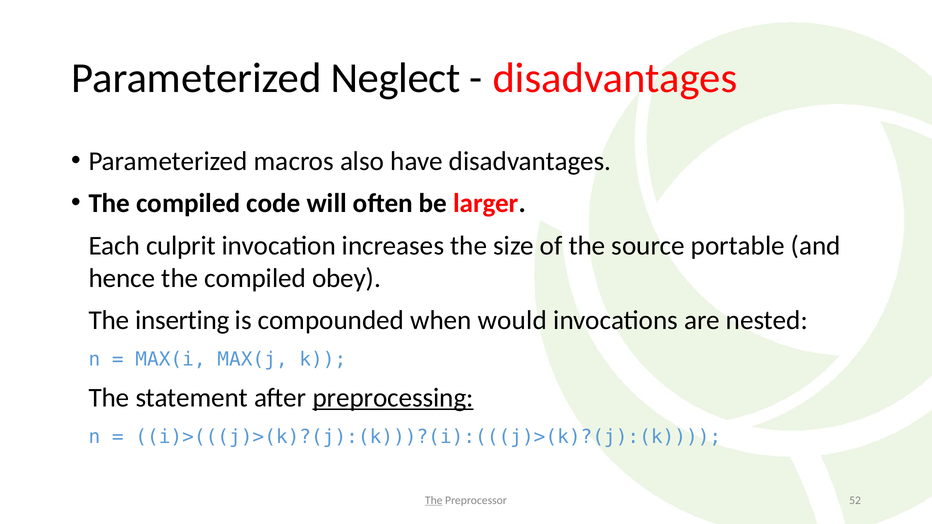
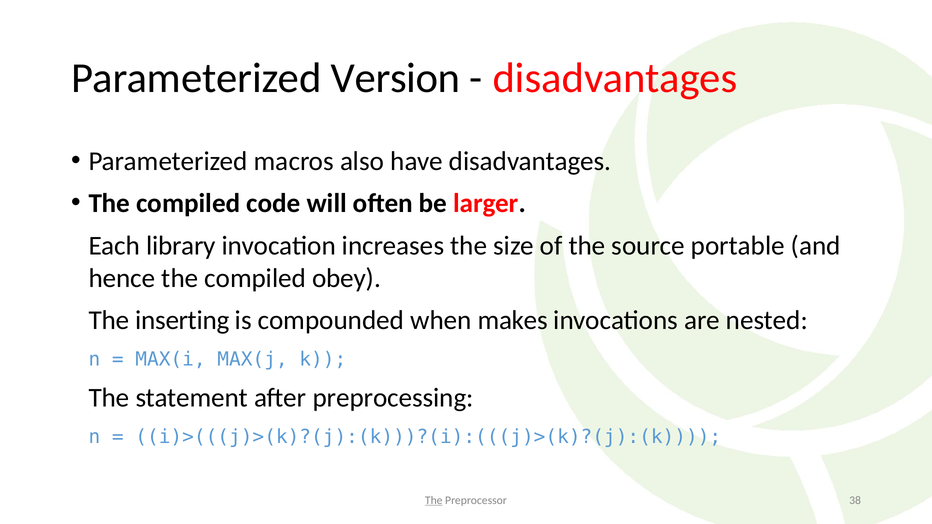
Neglect: Neglect -> Version (396, 78)
culprit: culprit -> library (181, 246)
would: would -> makes (513, 321)
preprocessing underline: present -> none (393, 398)
52: 52 -> 38 (855, 501)
